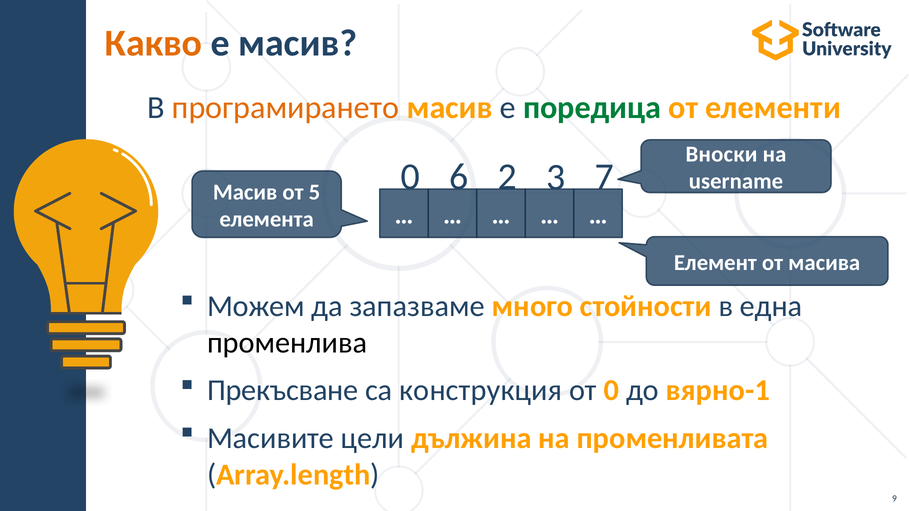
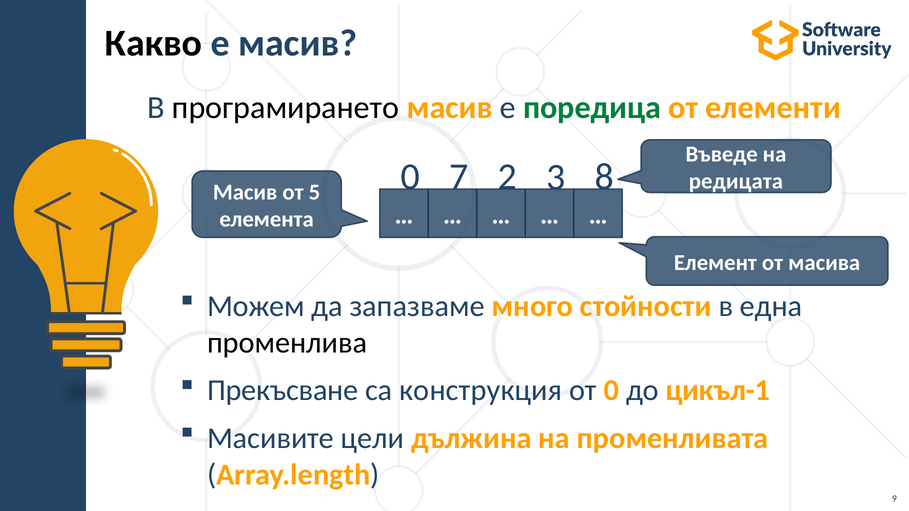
Какво colour: orange -> black (154, 43)
програмирането colour: orange -> black (286, 108)
Вноски: Вноски -> Въведе (722, 154)
6: 6 -> 7 (459, 177)
7: 7 -> 8 (604, 177)
username: username -> редицата (736, 181)
вярно-1: вярно-1 -> цикъл-1 (718, 391)
